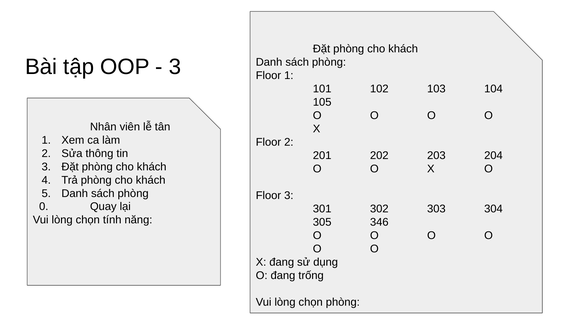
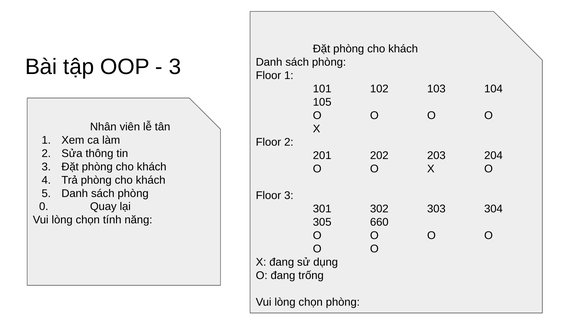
346: 346 -> 660 (379, 222)
